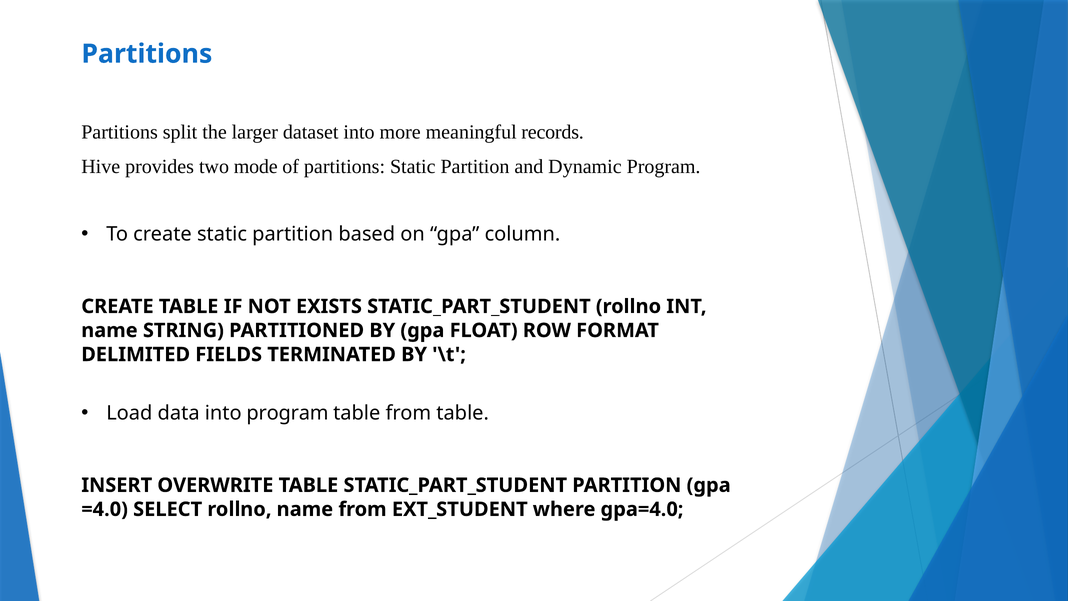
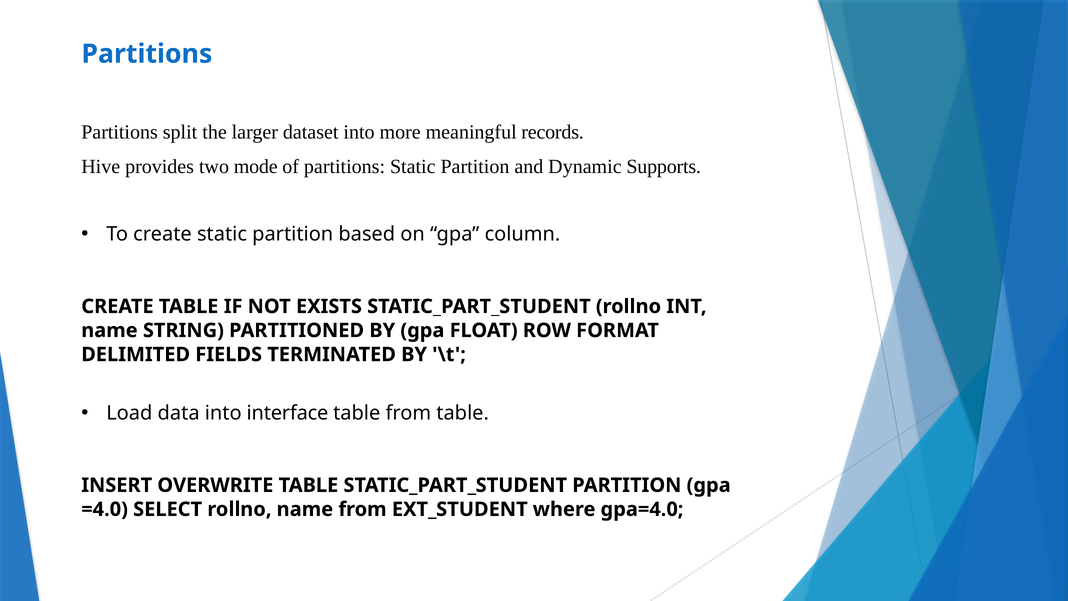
Dynamic Program: Program -> Supports (664, 167)
into program: program -> interface (287, 413)
